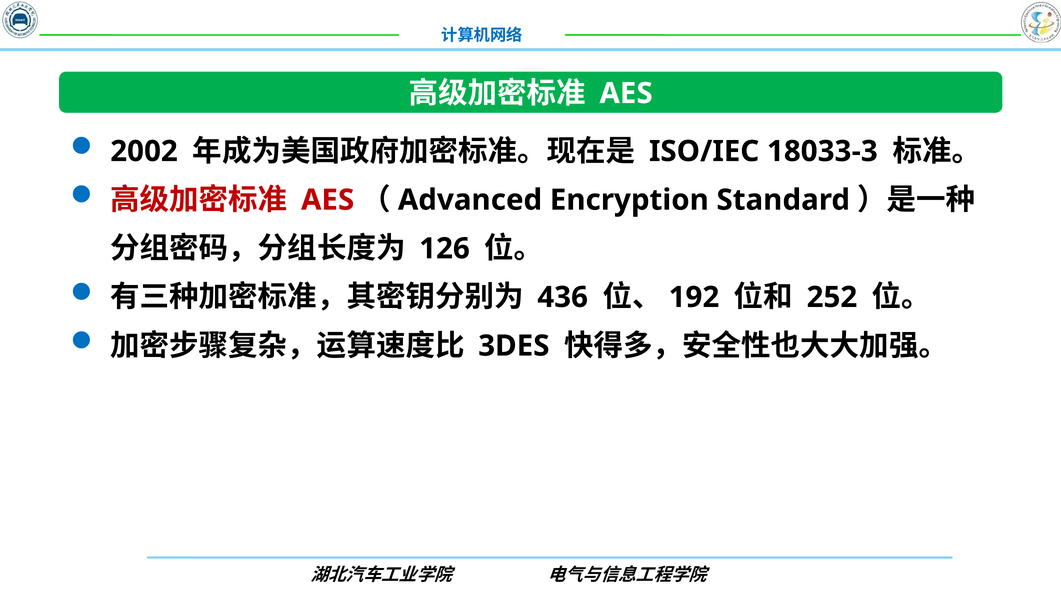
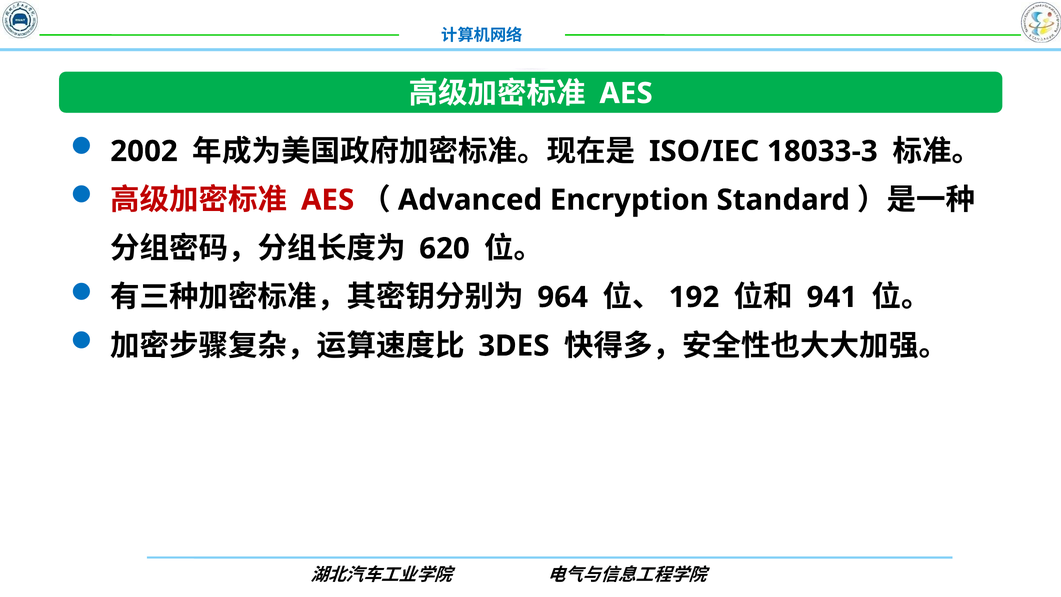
126: 126 -> 620 (445, 249)
436: 436 -> 964 (563, 297)
252: 252 -> 941 (832, 297)
